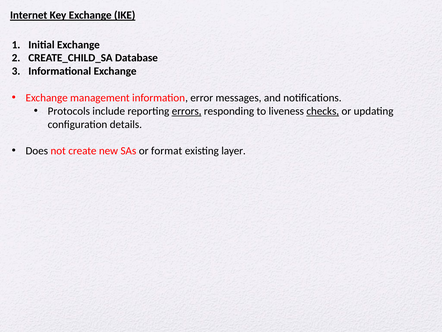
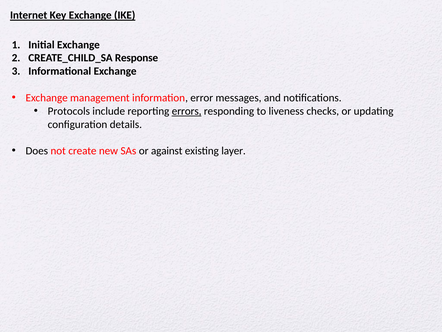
Database: Database -> Response (137, 58)
checks underline: present -> none (323, 111)
format: format -> against (167, 151)
